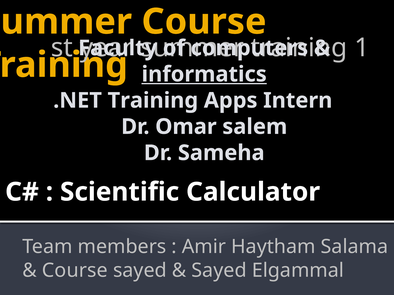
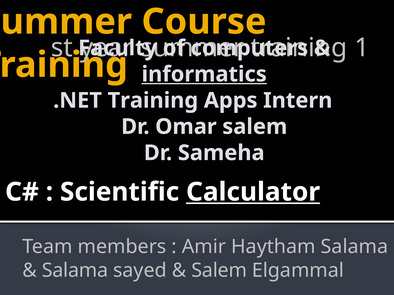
Calculator underline: none -> present (253, 192)
Course: Course -> Salama (75, 271)
Sayed: Sayed -> Salem (219, 271)
